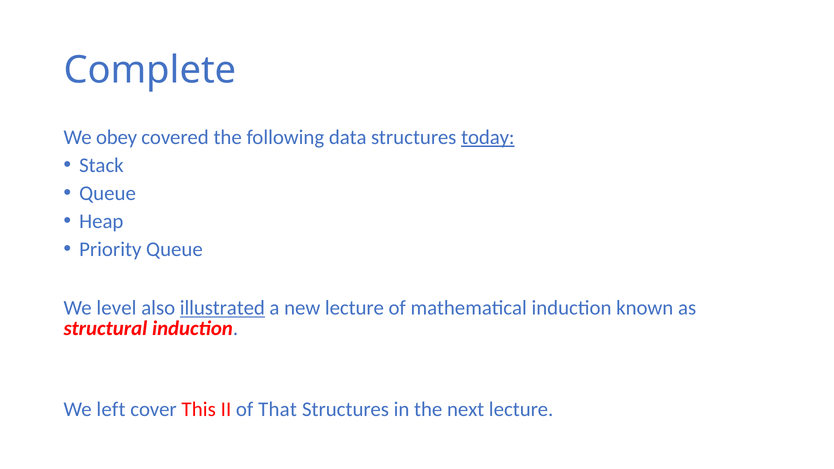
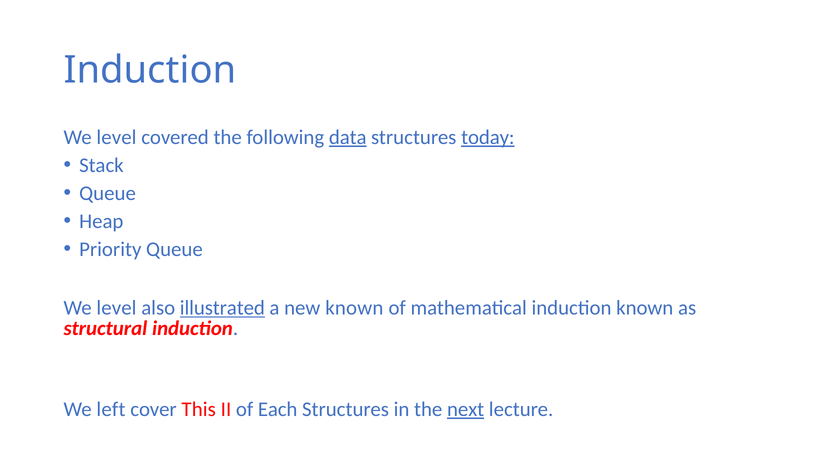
Complete: Complete -> Induction (150, 70)
obey: obey -> level (116, 137)
data underline: none -> present (348, 137)
new lecture: lecture -> known (354, 308)
That: That -> Each (278, 409)
next underline: none -> present (466, 409)
